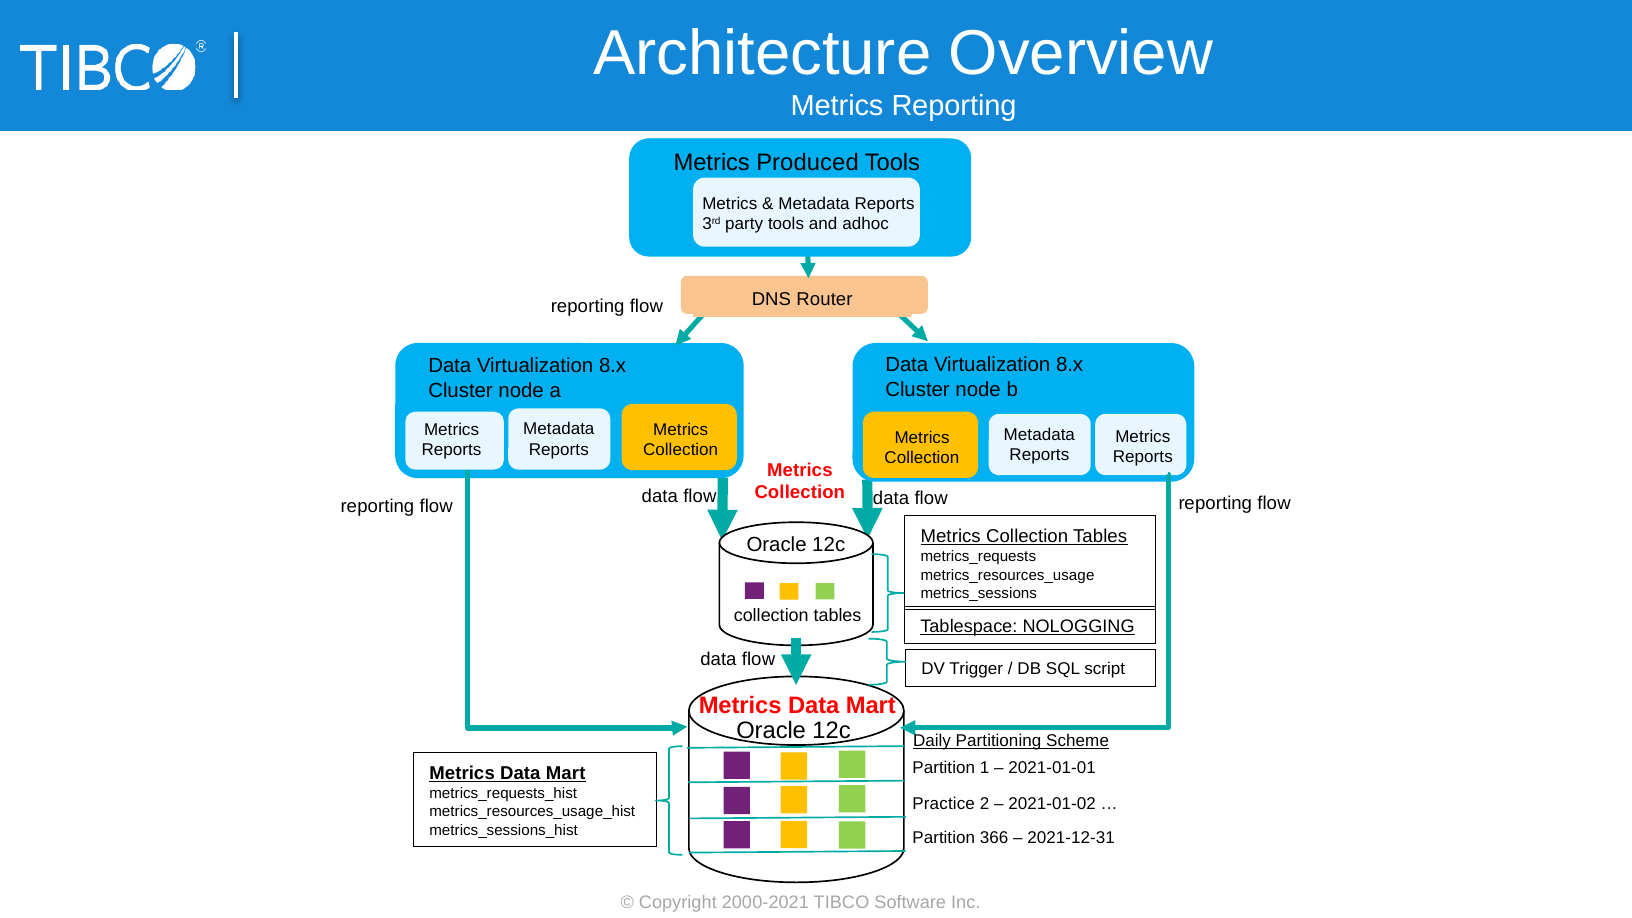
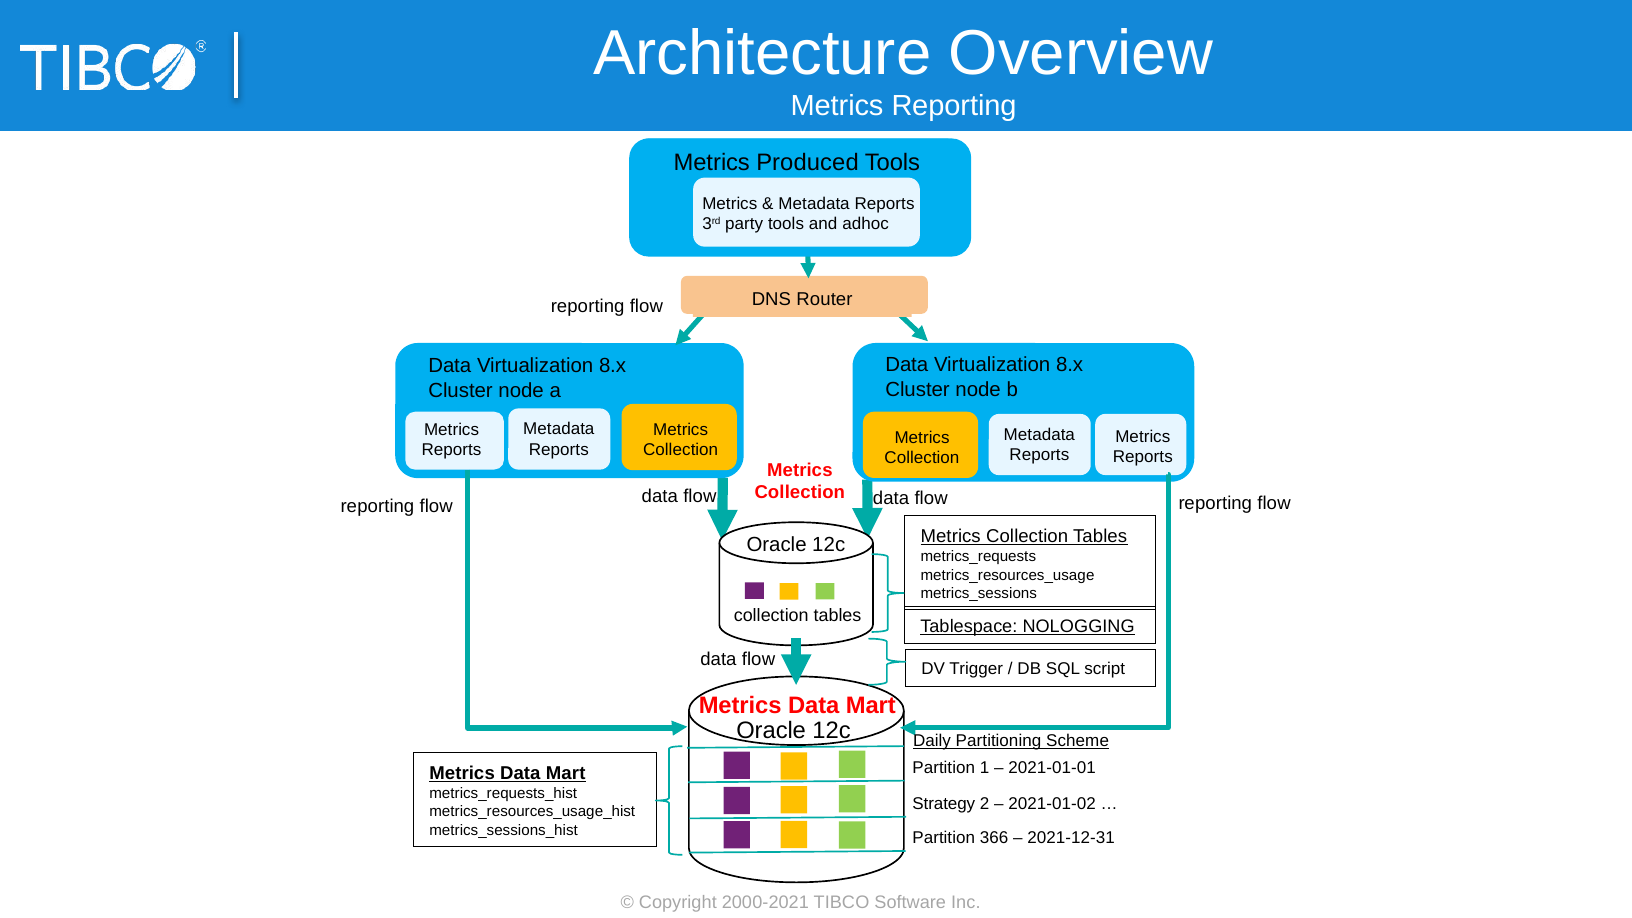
Practice: Practice -> Strategy (944, 804)
